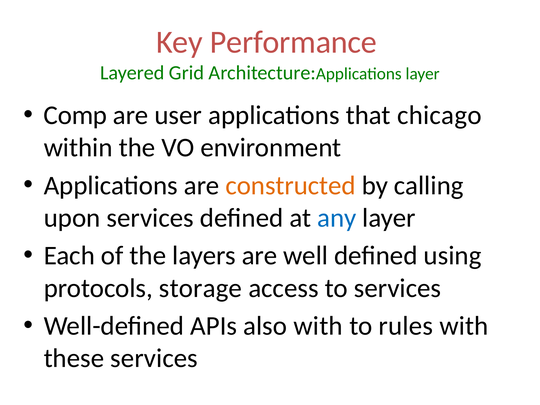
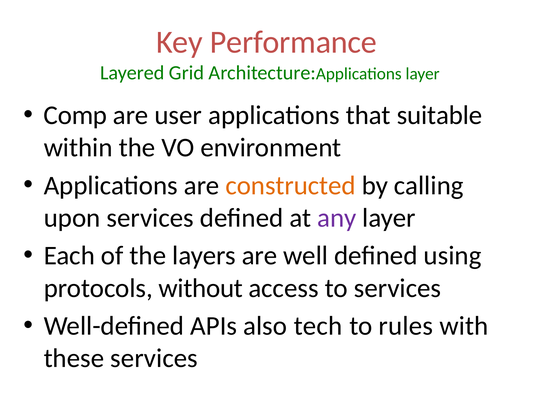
chicago: chicago -> suitable (440, 115)
any colour: blue -> purple (337, 218)
storage: storage -> without (201, 288)
also with: with -> tech (318, 326)
